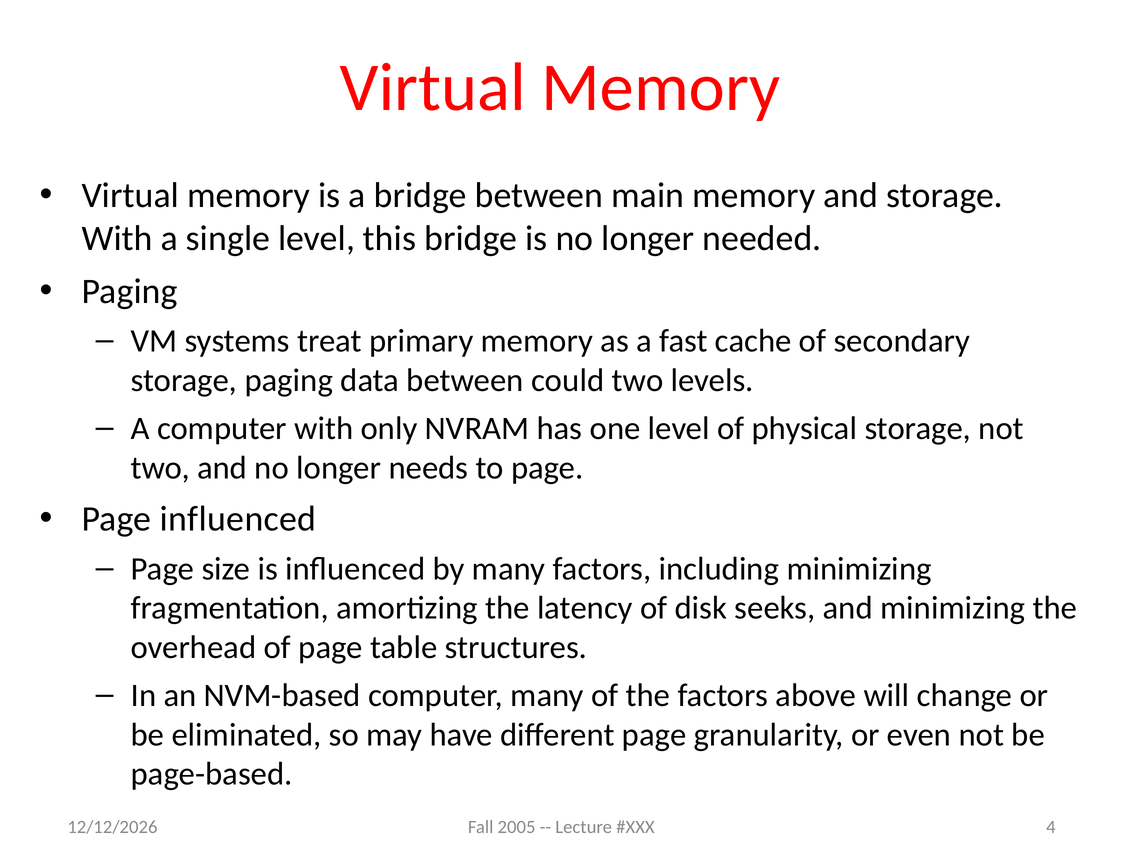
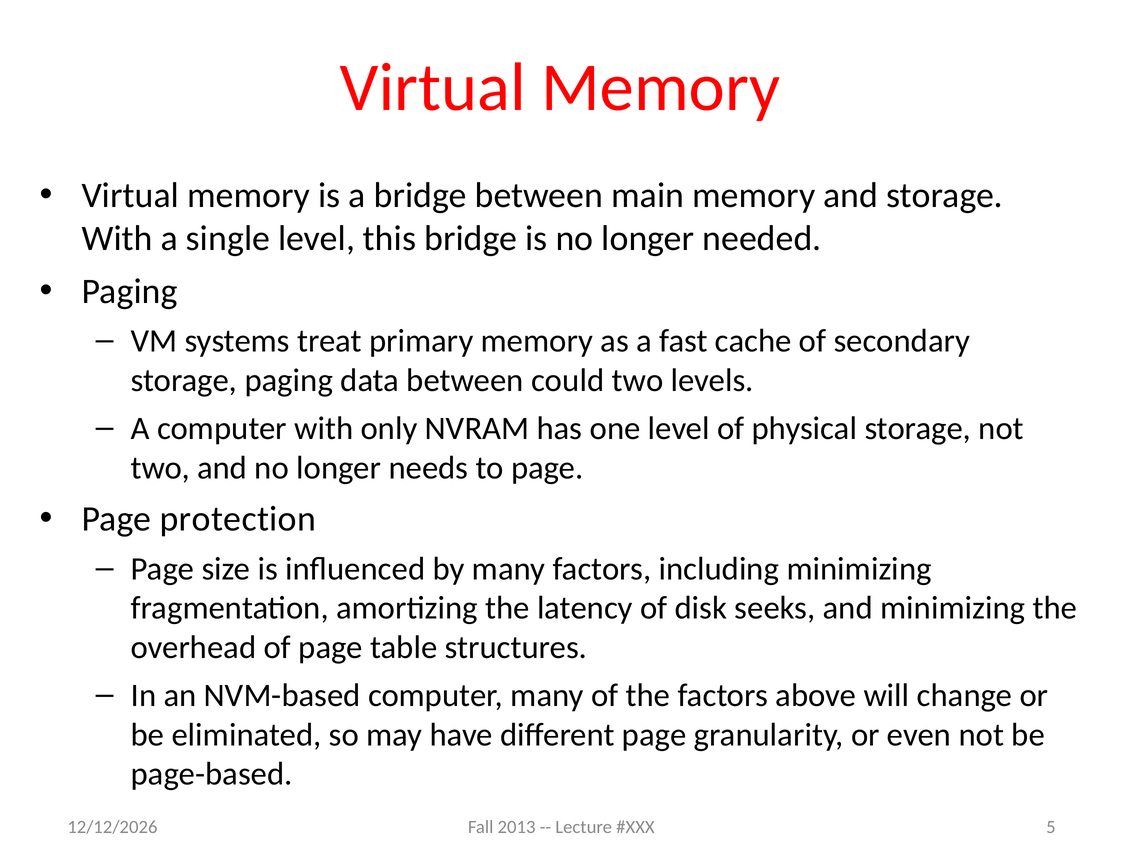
Page influenced: influenced -> protection (238, 519)
4: 4 -> 5 (1051, 827)
2005: 2005 -> 2013 (517, 827)
